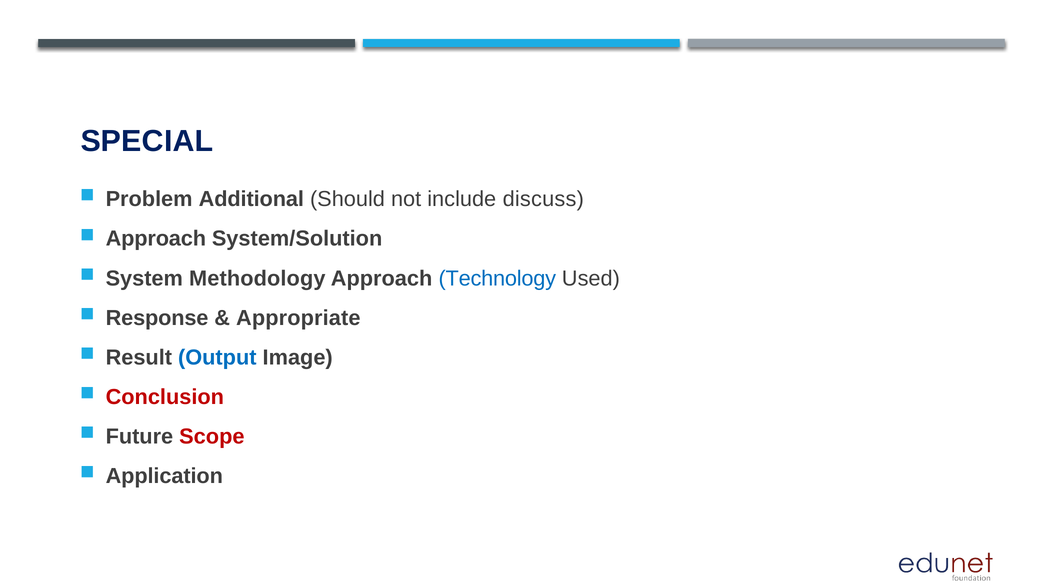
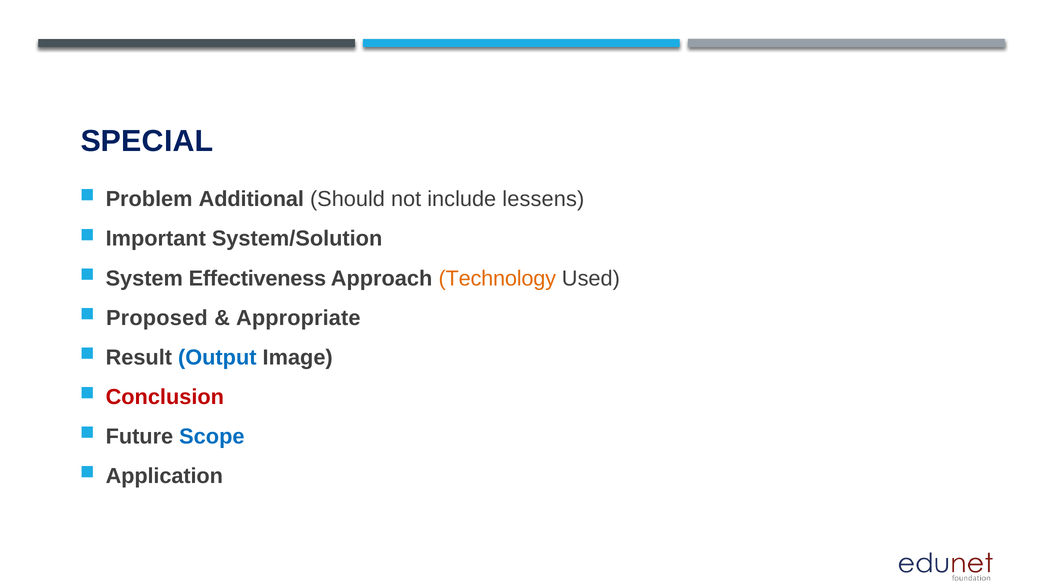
discuss: discuss -> lessens (543, 199)
Approach: Approach -> Important (156, 239)
Methodology: Methodology -> Effectiveness (257, 278)
Technology colour: blue -> orange (497, 278)
Response: Response -> Proposed (157, 318)
Scope colour: red -> blue (212, 436)
